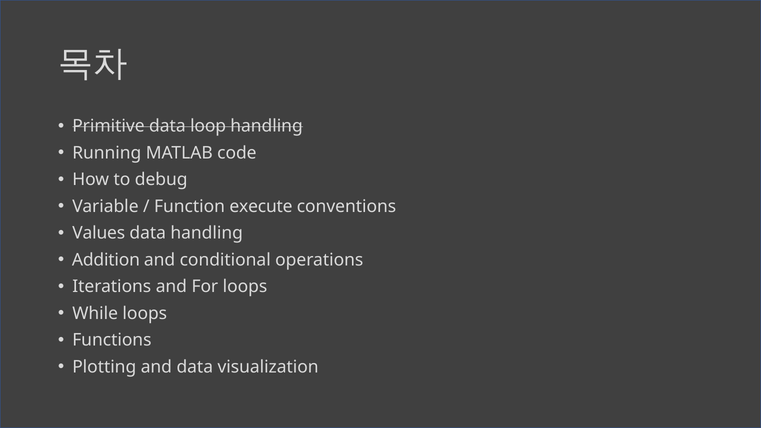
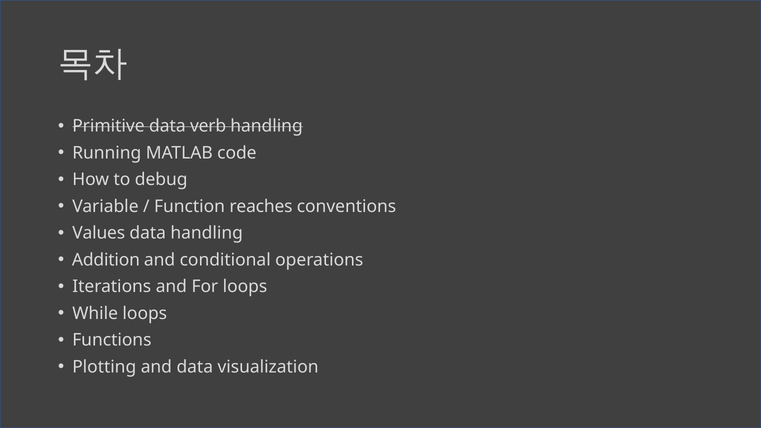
loop: loop -> verb (208, 126)
execute: execute -> reaches (261, 206)
